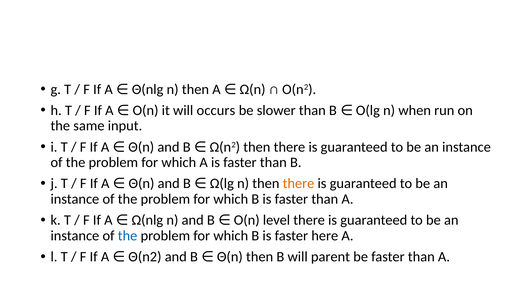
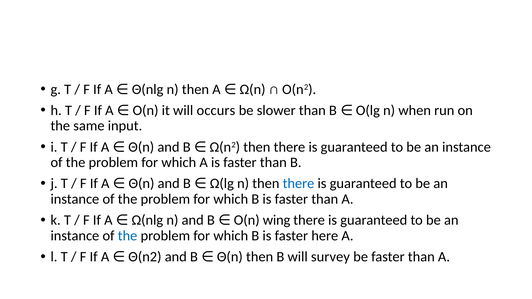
there colour: orange -> blue (298, 184)
level: level -> wing (277, 220)
parent: parent -> survey (330, 257)
